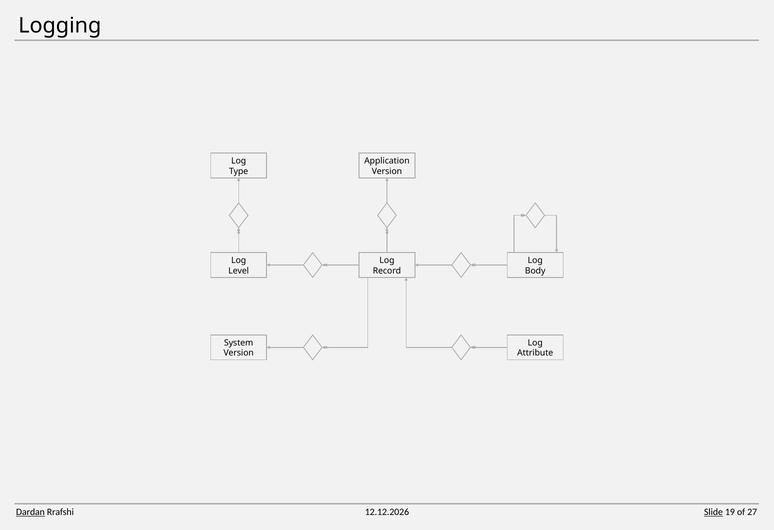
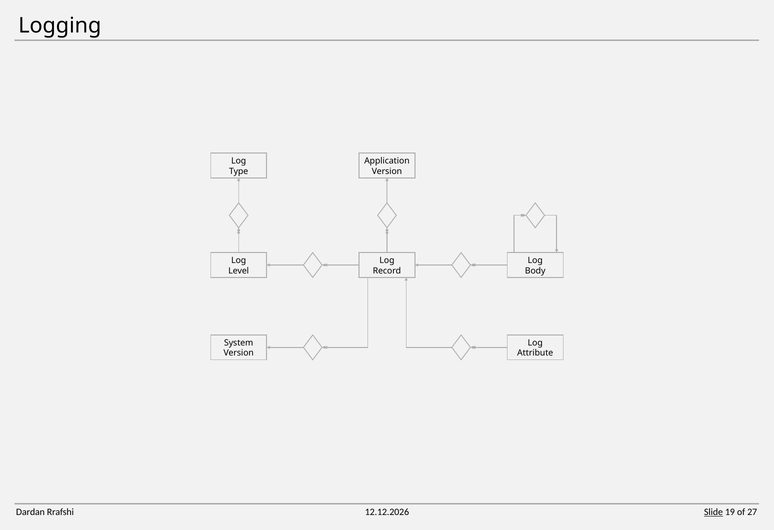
Dardan underline: present -> none (30, 512)
